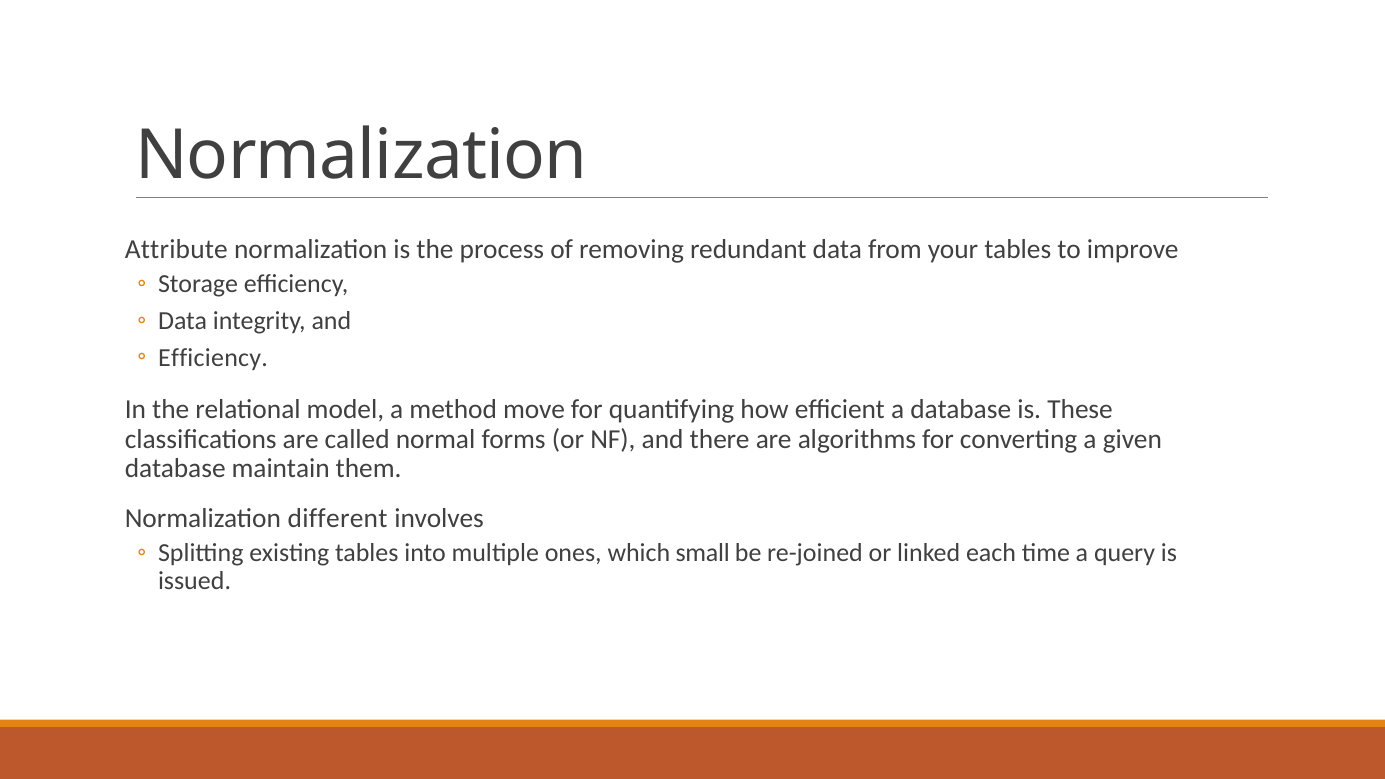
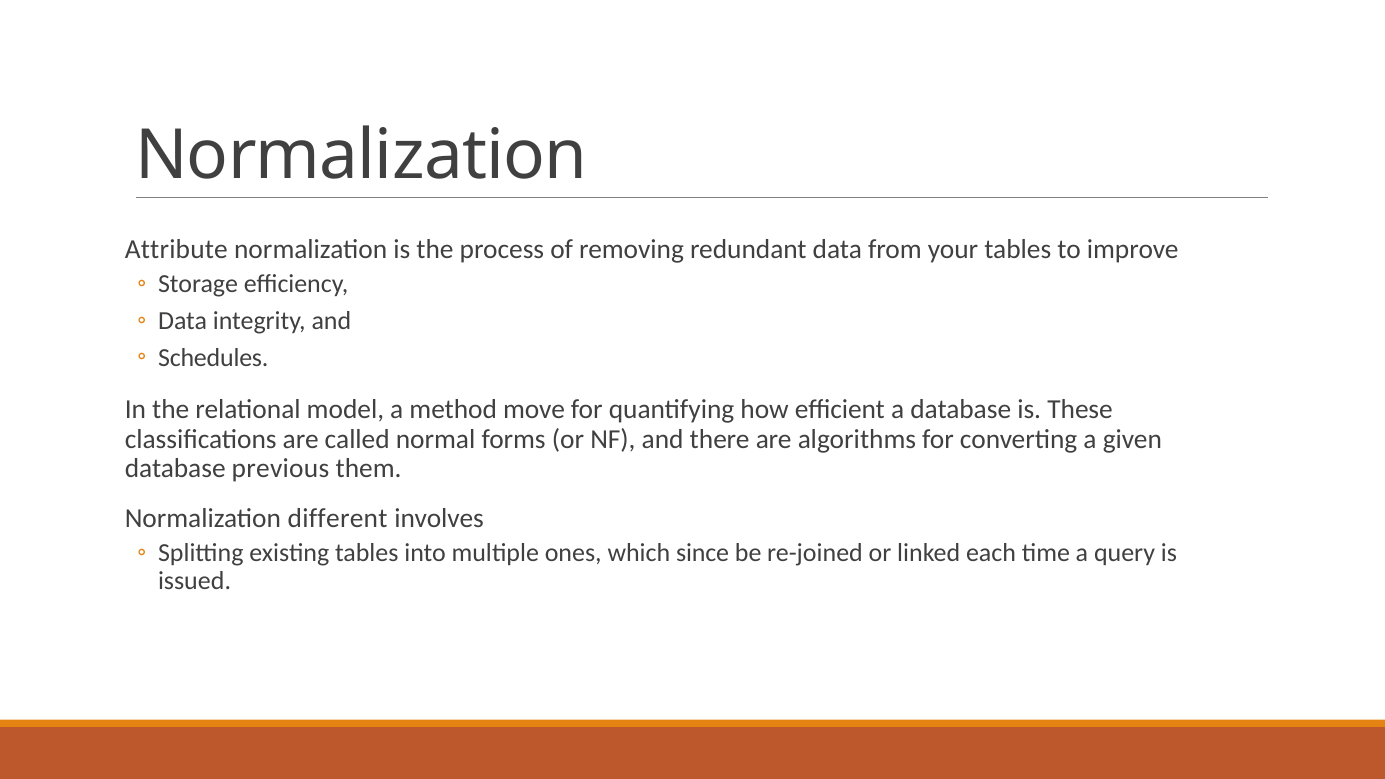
Efficiency: Efficiency -> Schedules (213, 358)
maintain: maintain -> previous (280, 469)
small: small -> since (703, 553)
